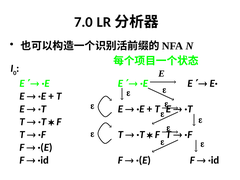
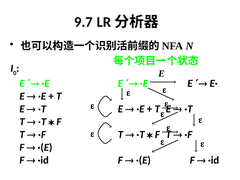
7.0: 7.0 -> 9.7 (83, 22)
